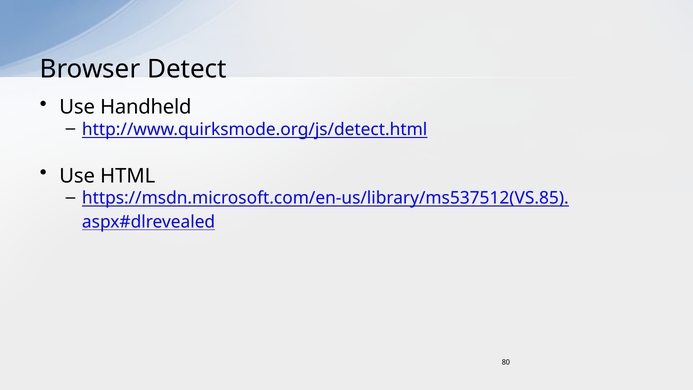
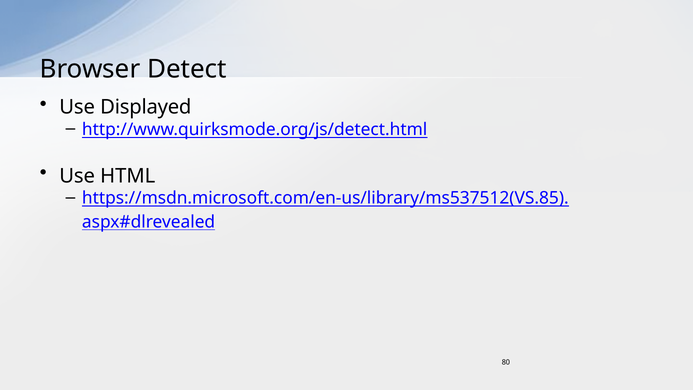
Handheld: Handheld -> Displayed (146, 107)
